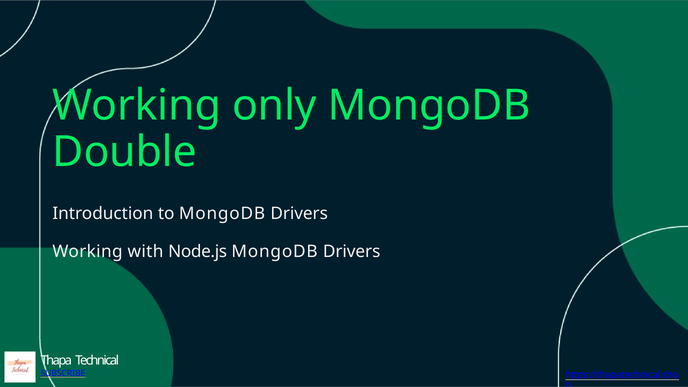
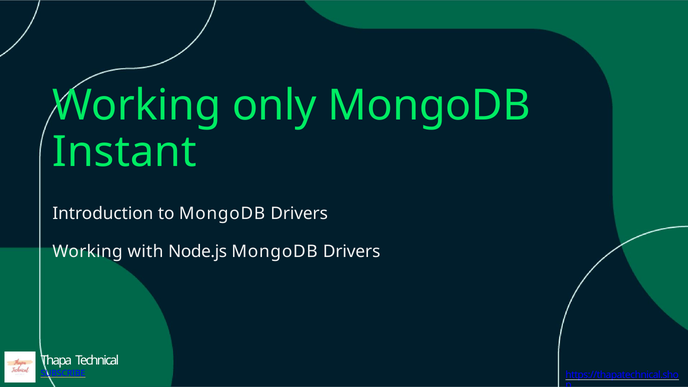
Double: Double -> Instant (125, 152)
